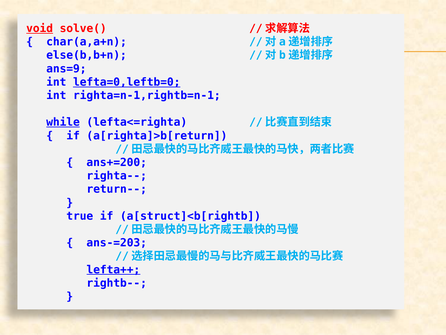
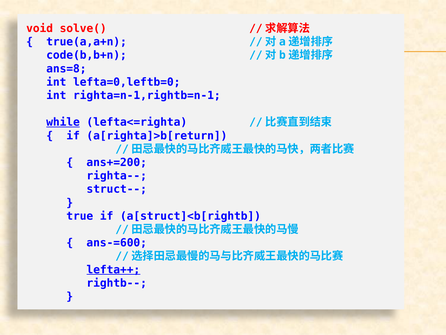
void underline: present -> none (40, 28)
char(a,a+n: char(a,a+n -> true(a,a+n (87, 42)
else(b,b+n: else(b,b+n -> code(b,b+n (87, 55)
ans=9: ans=9 -> ans=8 (66, 69)
lefta=0,leftb=0 underline: present -> none (127, 82)
return--: return-- -> struct-- (117, 189)
ans-=203: ans-=203 -> ans-=600 (117, 242)
